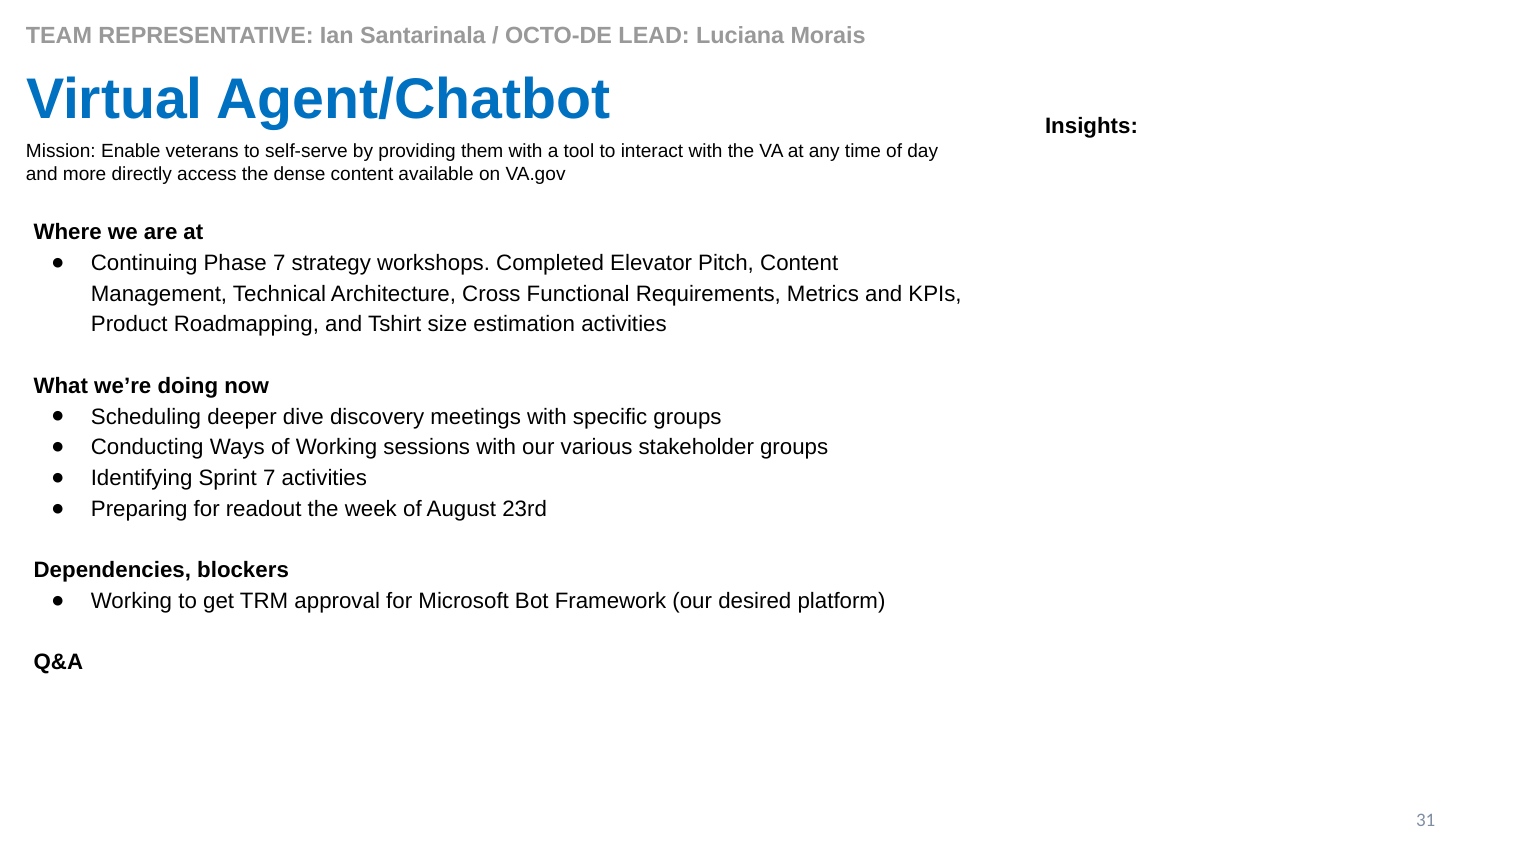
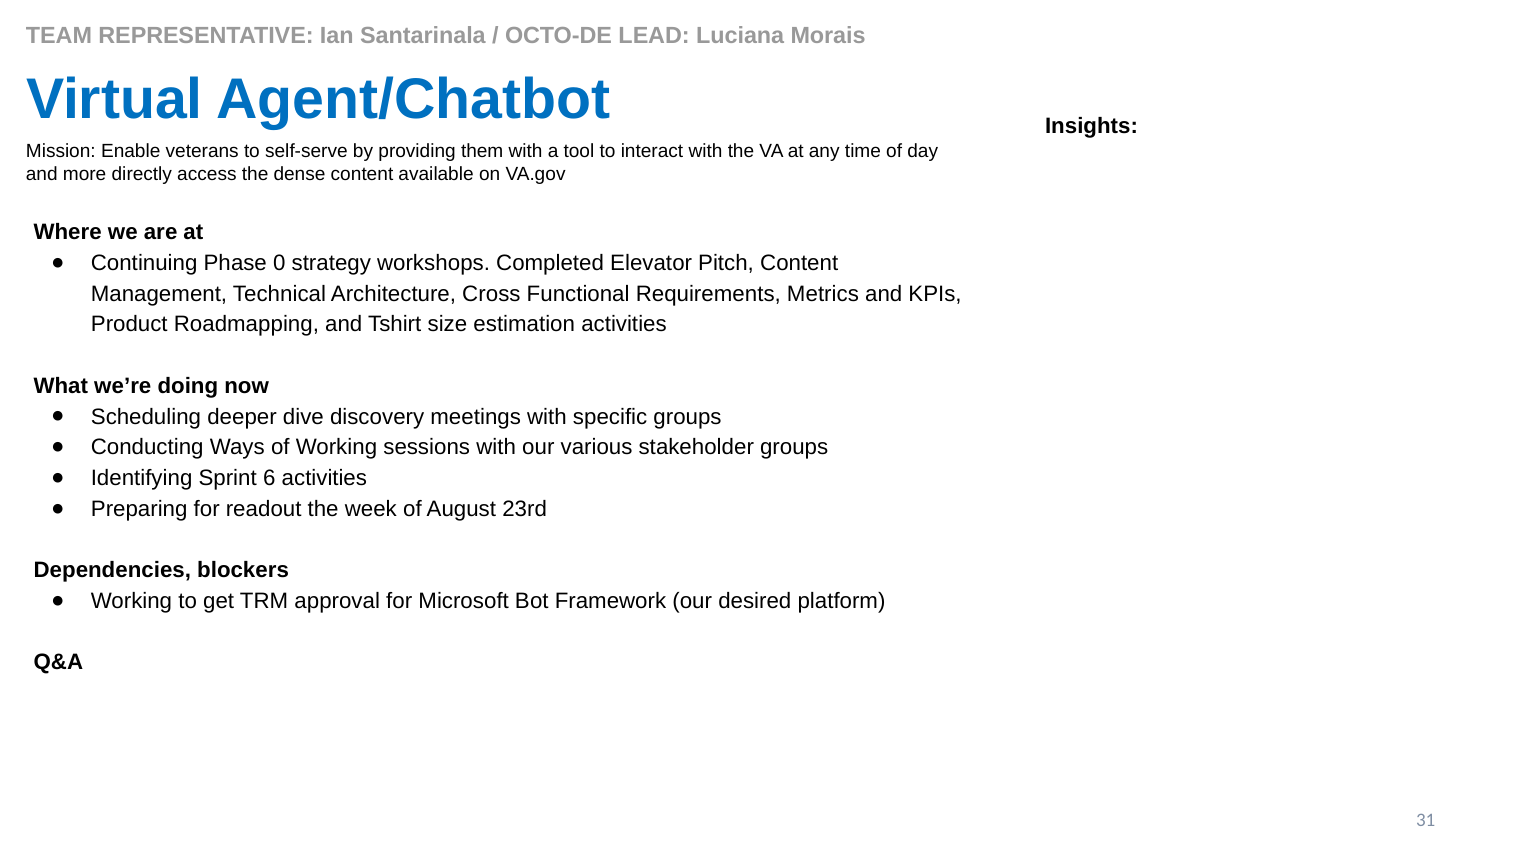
Phase 7: 7 -> 0 (279, 263)
Sprint 7: 7 -> 6 (269, 478)
